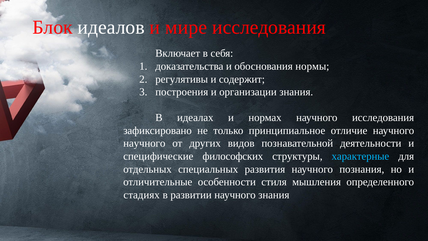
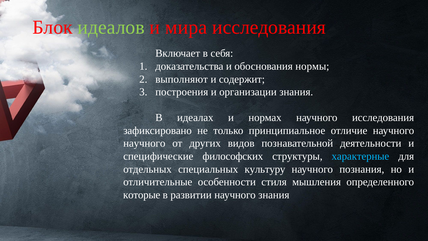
идеалов colour: white -> light green (111, 27)
мире: мире -> мира (186, 27)
регулятивы: регулятивы -> выполняют (182, 79)
развития: развития -> культуру (265, 169)
стадиях: стадиях -> которые (142, 195)
